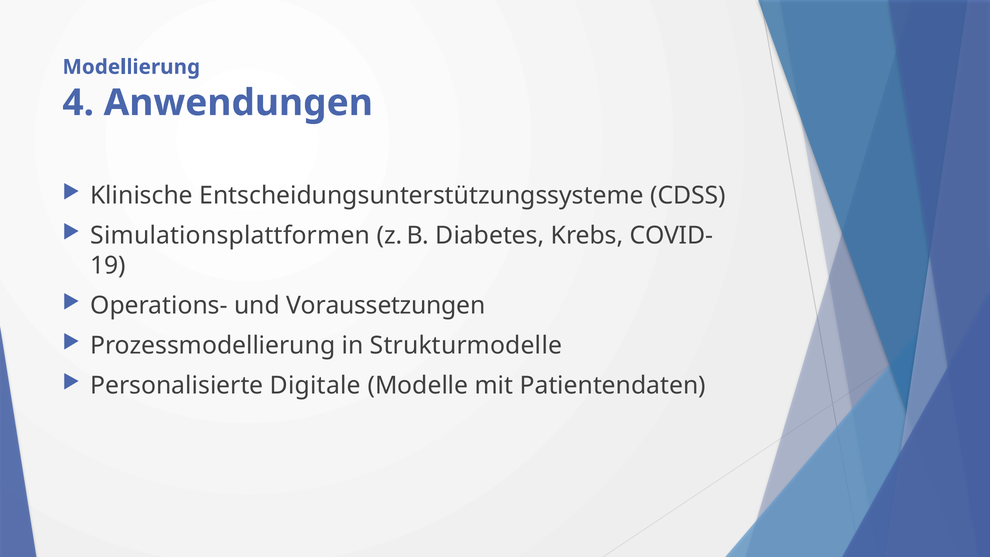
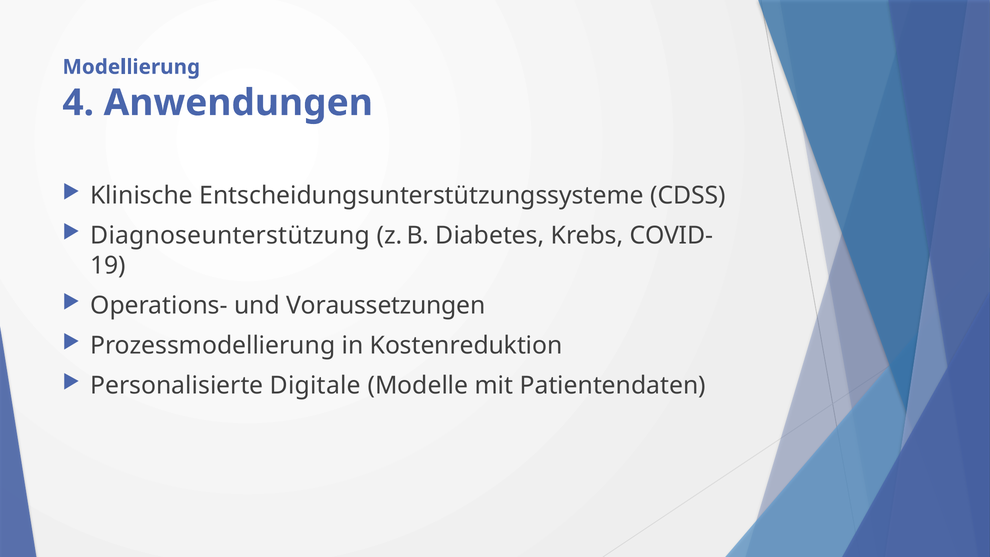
Simulationsplattformen: Simulationsplattformen -> Diagnoseunterstützung (230, 236)
Strukturmodelle: Strukturmodelle -> Kostenreduktion (466, 346)
